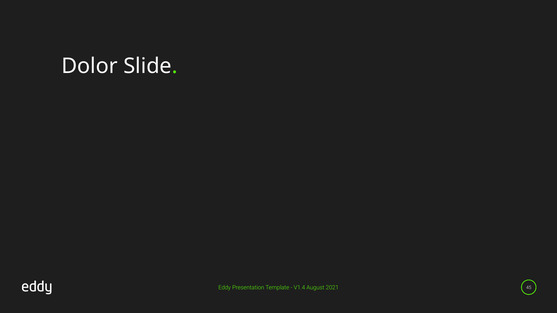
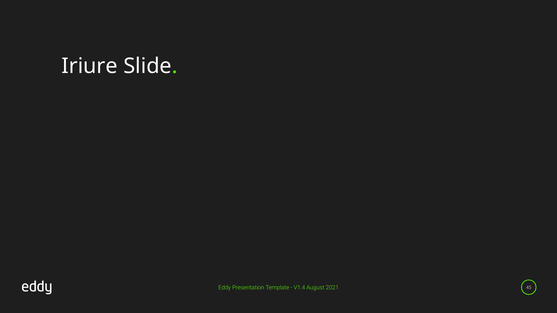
Dolor: Dolor -> Iriure (90, 66)
